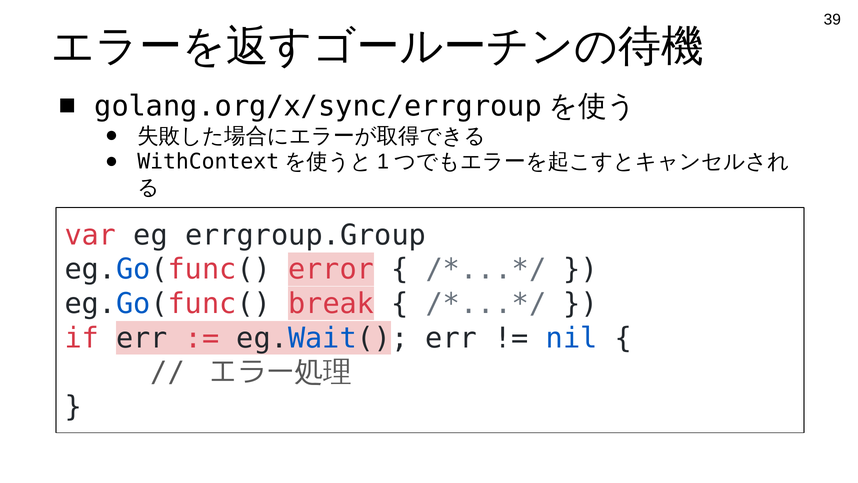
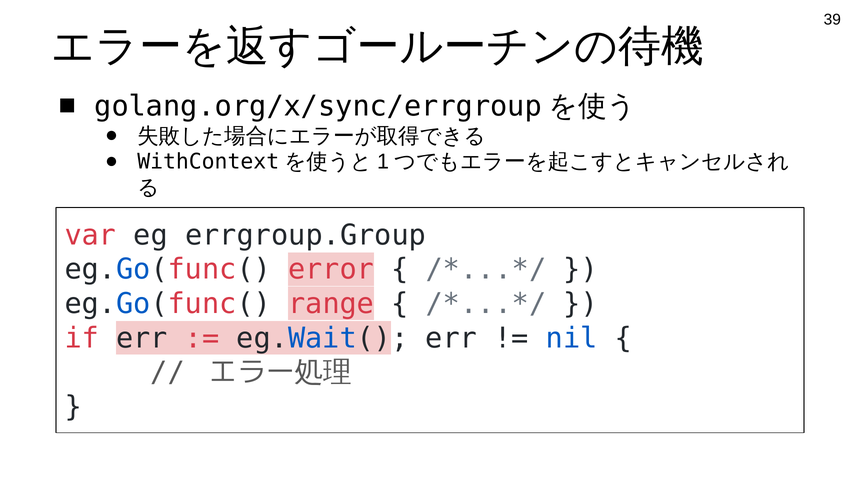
break: break -> range (331, 304)
